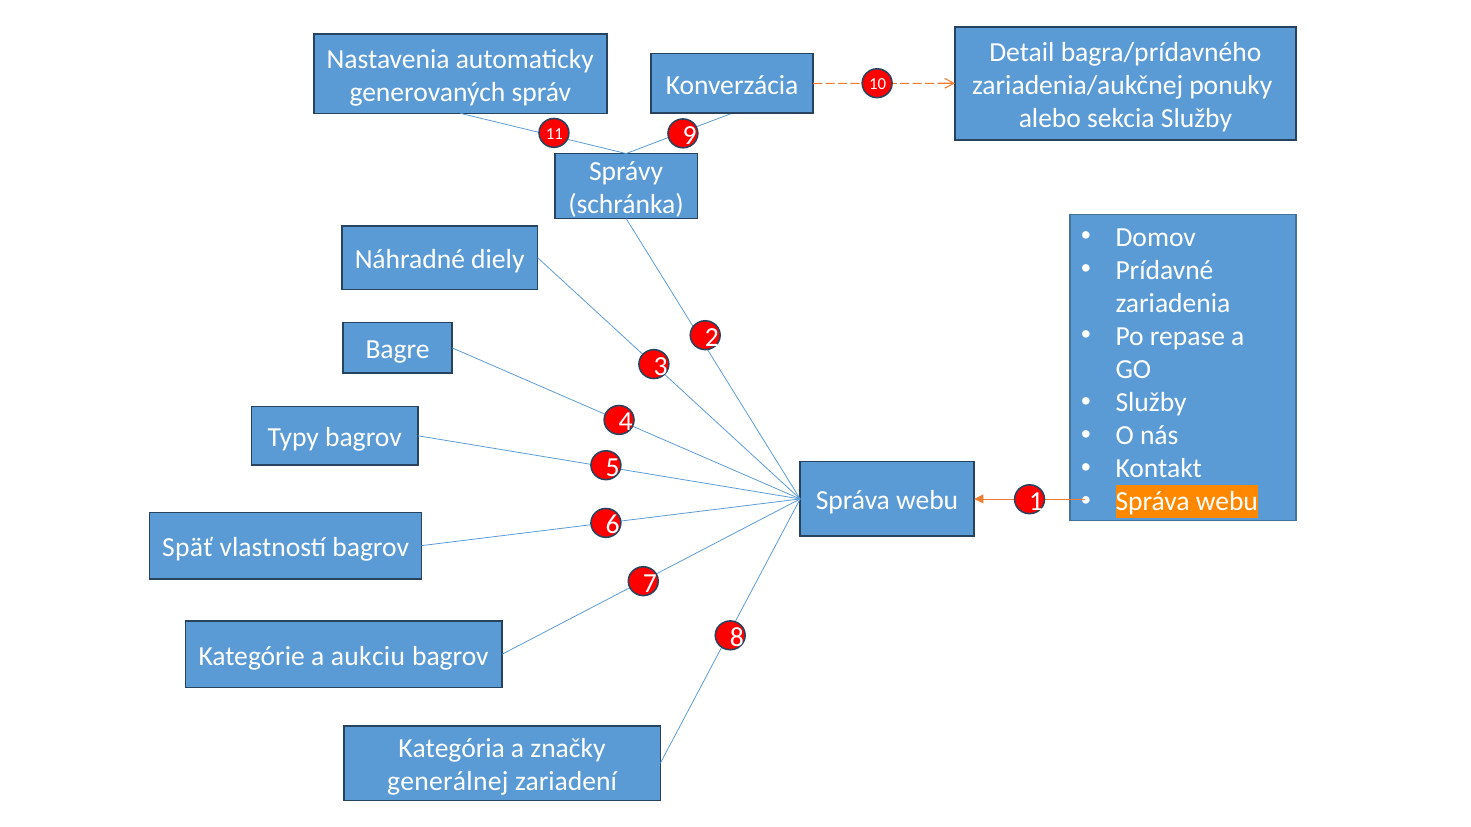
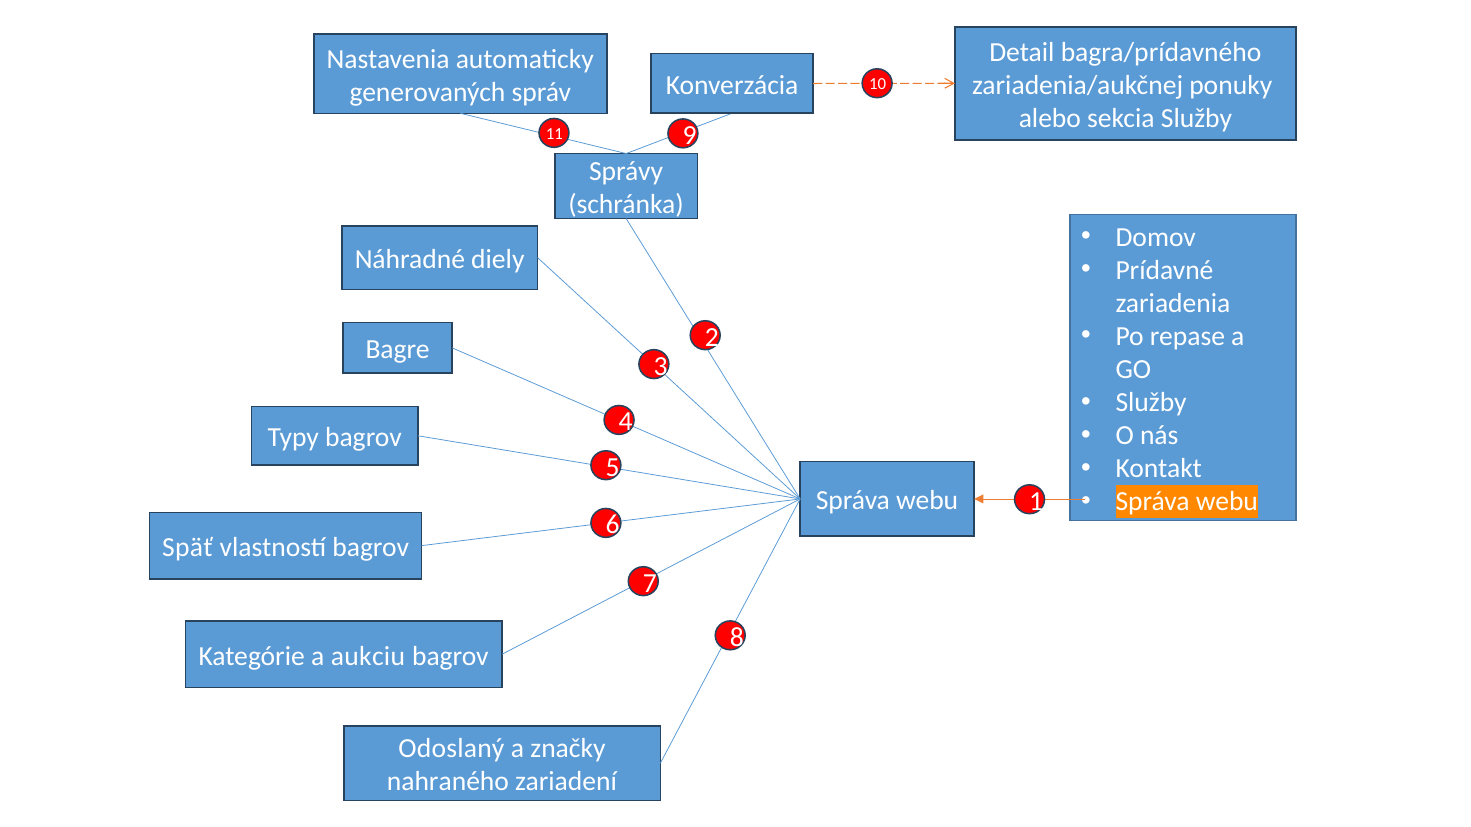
Kategória: Kategória -> Odoslaný (451, 749)
generálnej: generálnej -> nahraného (448, 782)
